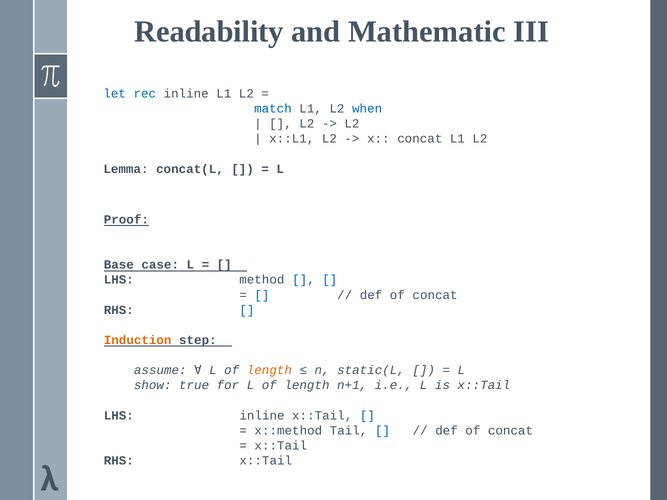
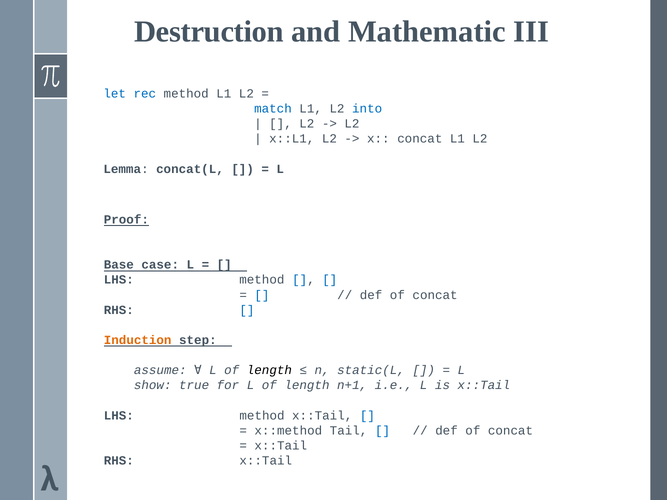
Readability: Readability -> Destruction (209, 32)
rec inline: inline -> method (186, 94)
when: when -> into (367, 109)
length colour: orange -> black (269, 370)
inline: inline -> method (262, 416)
